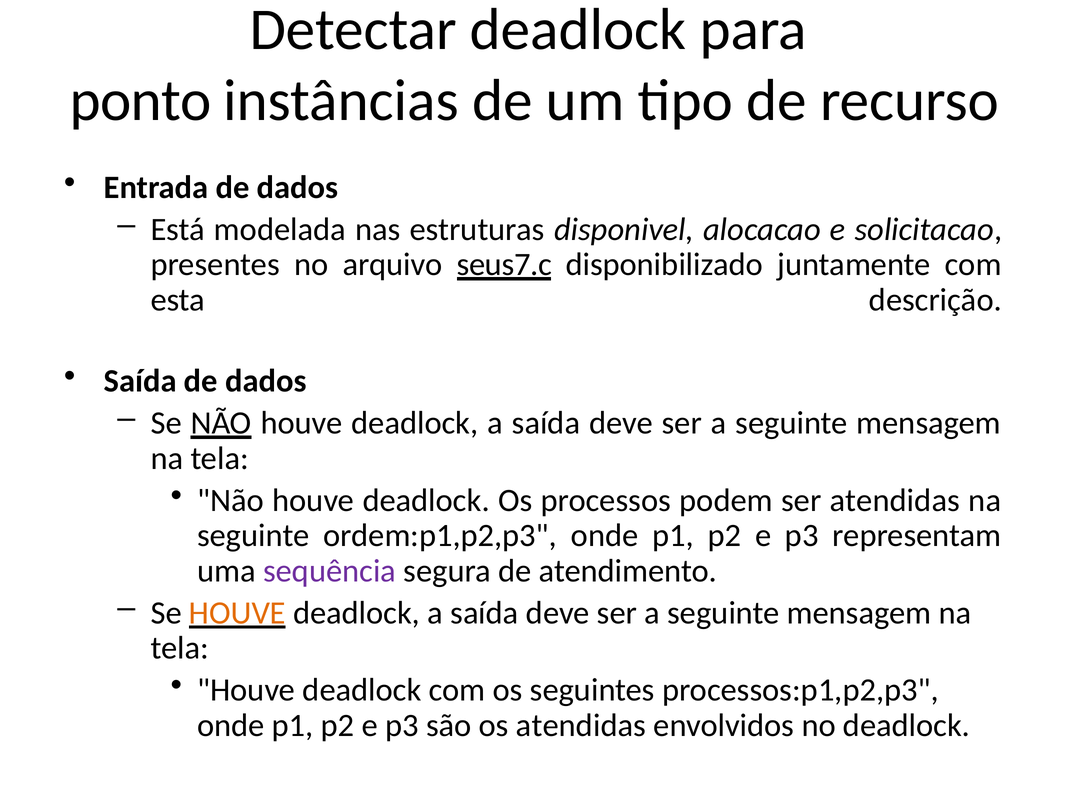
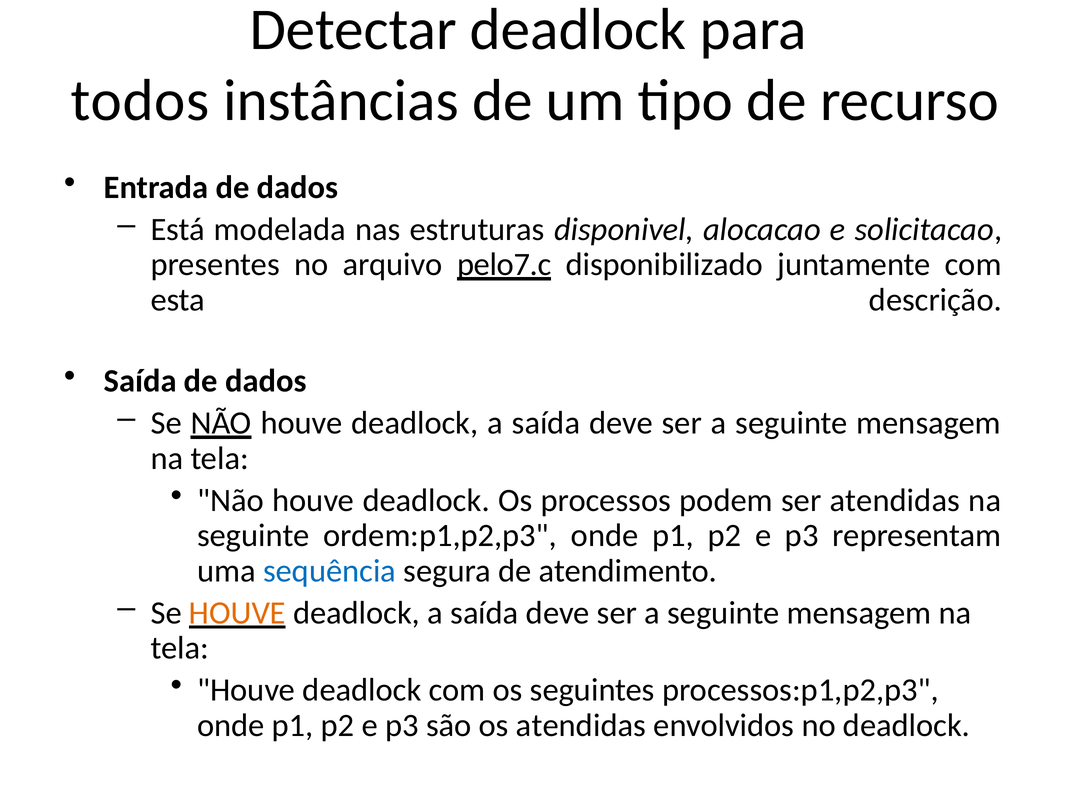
ponto: ponto -> todos (140, 101)
seus7.c: seus7.c -> pelo7.c (504, 265)
sequência colour: purple -> blue (330, 570)
